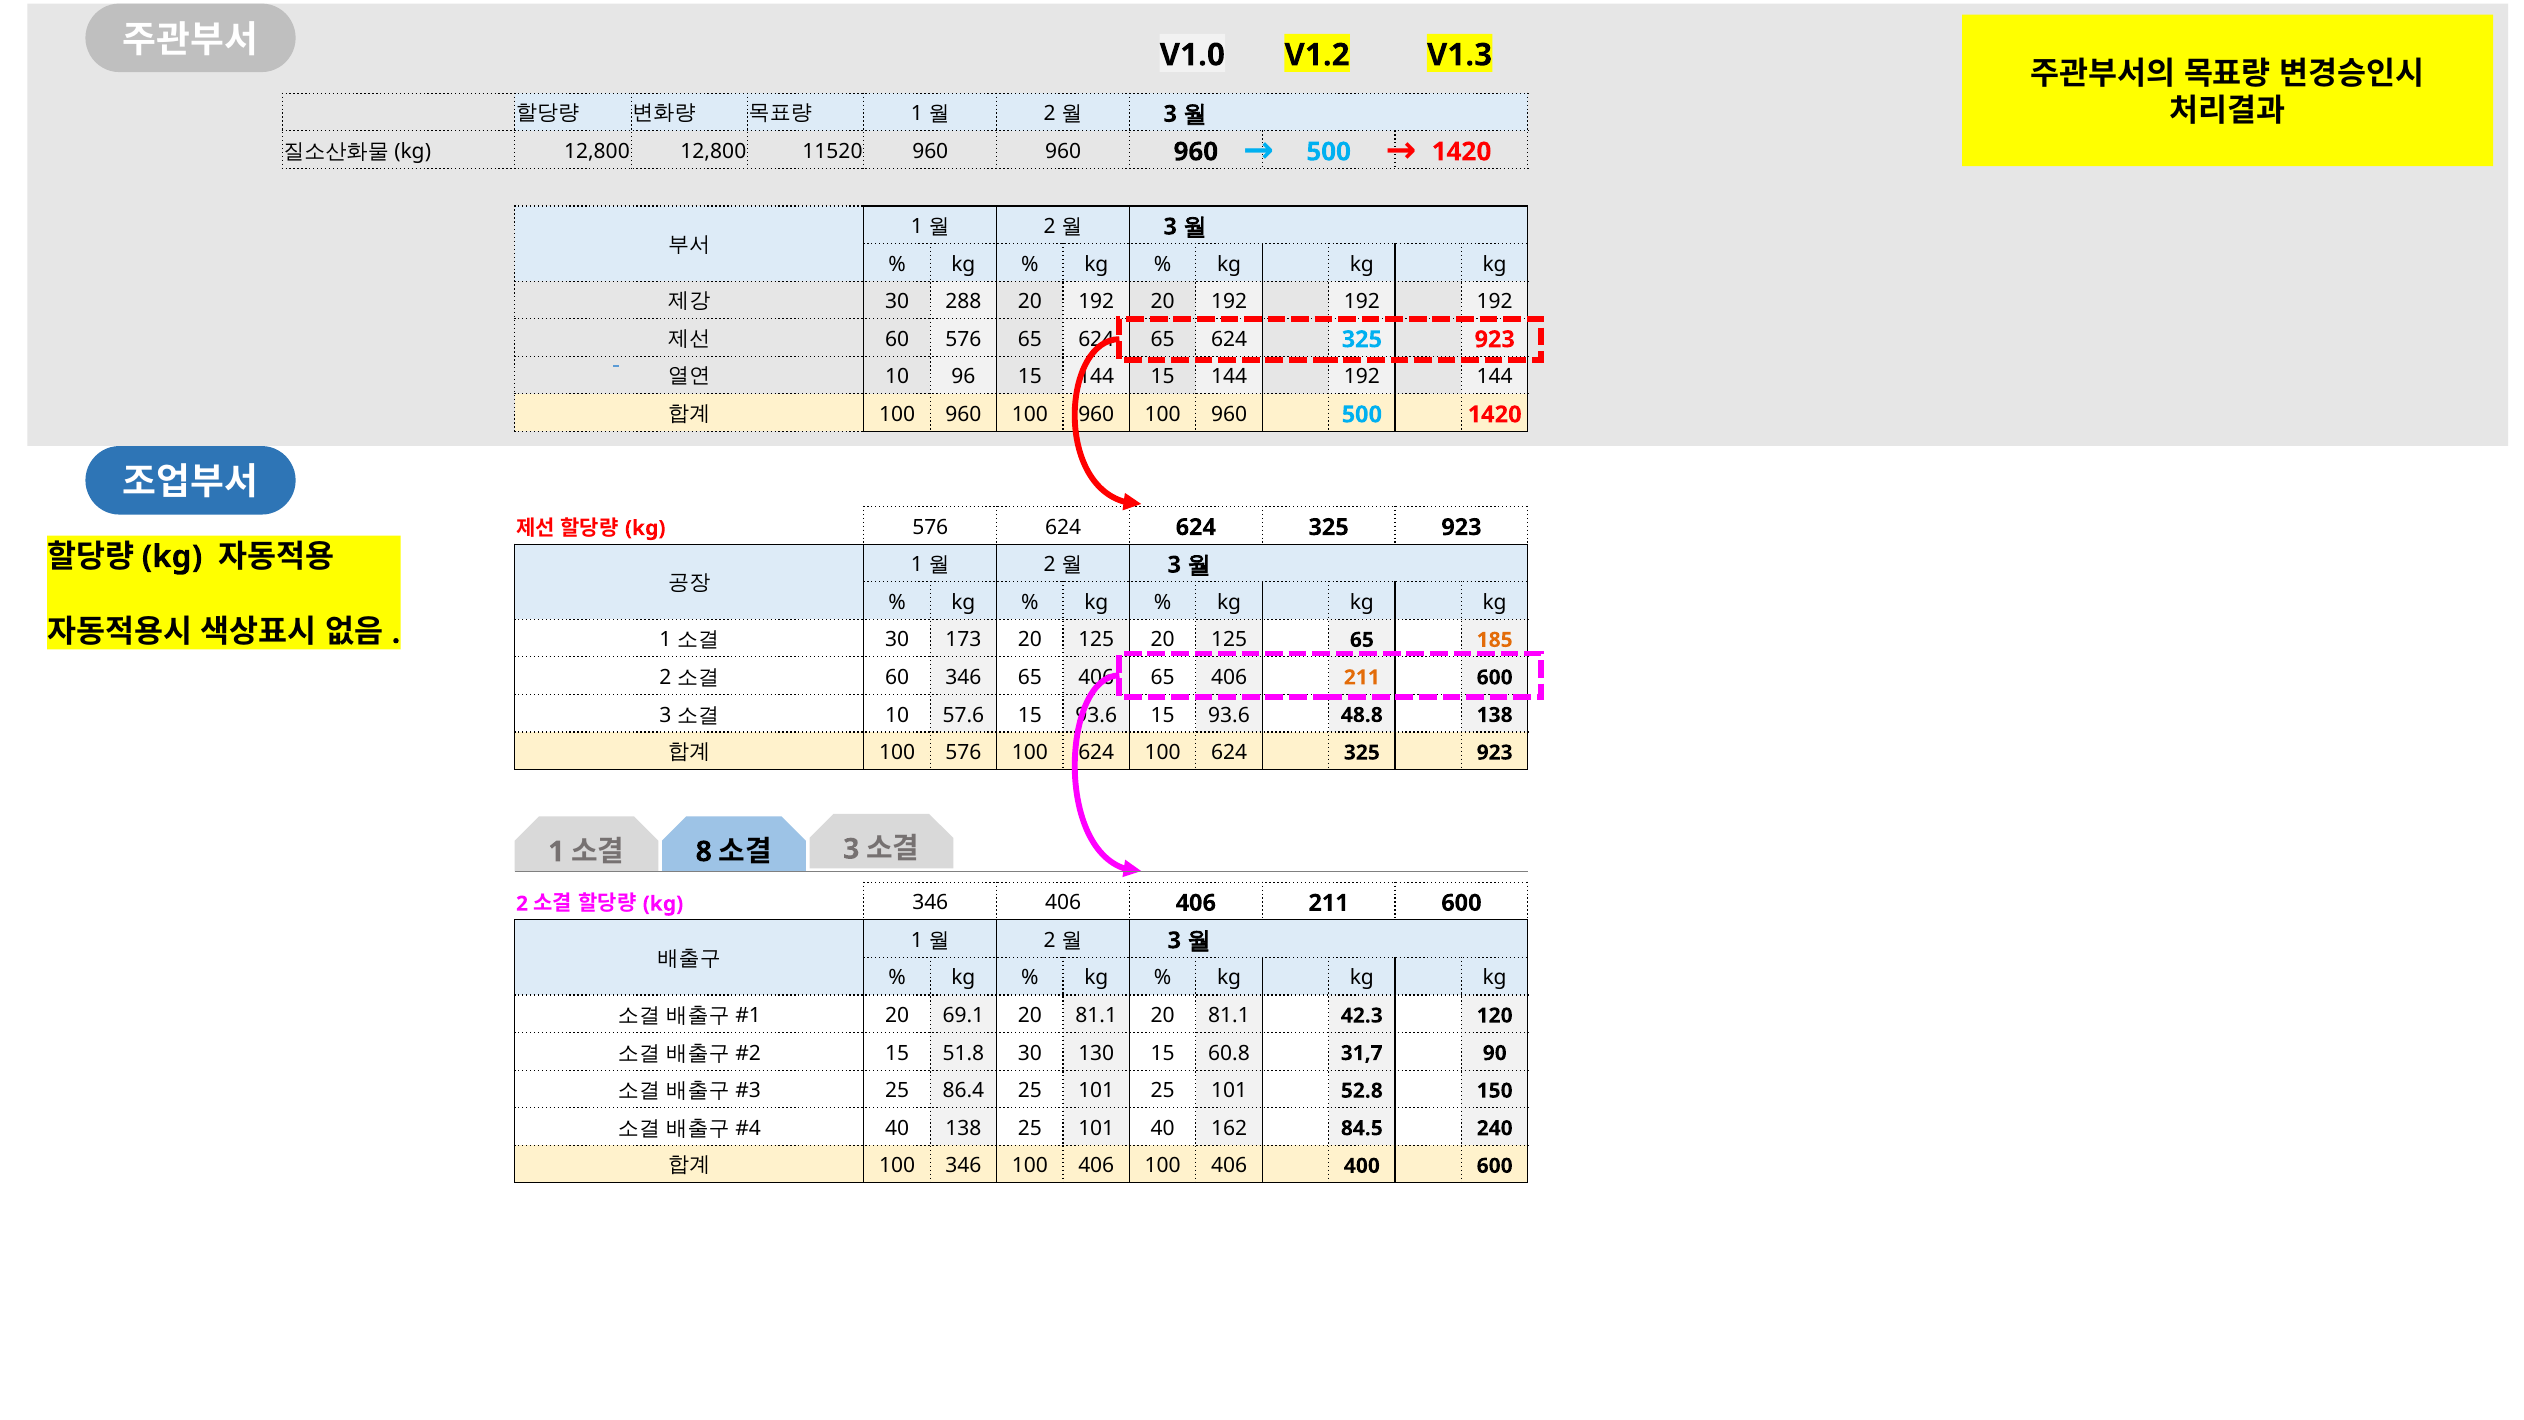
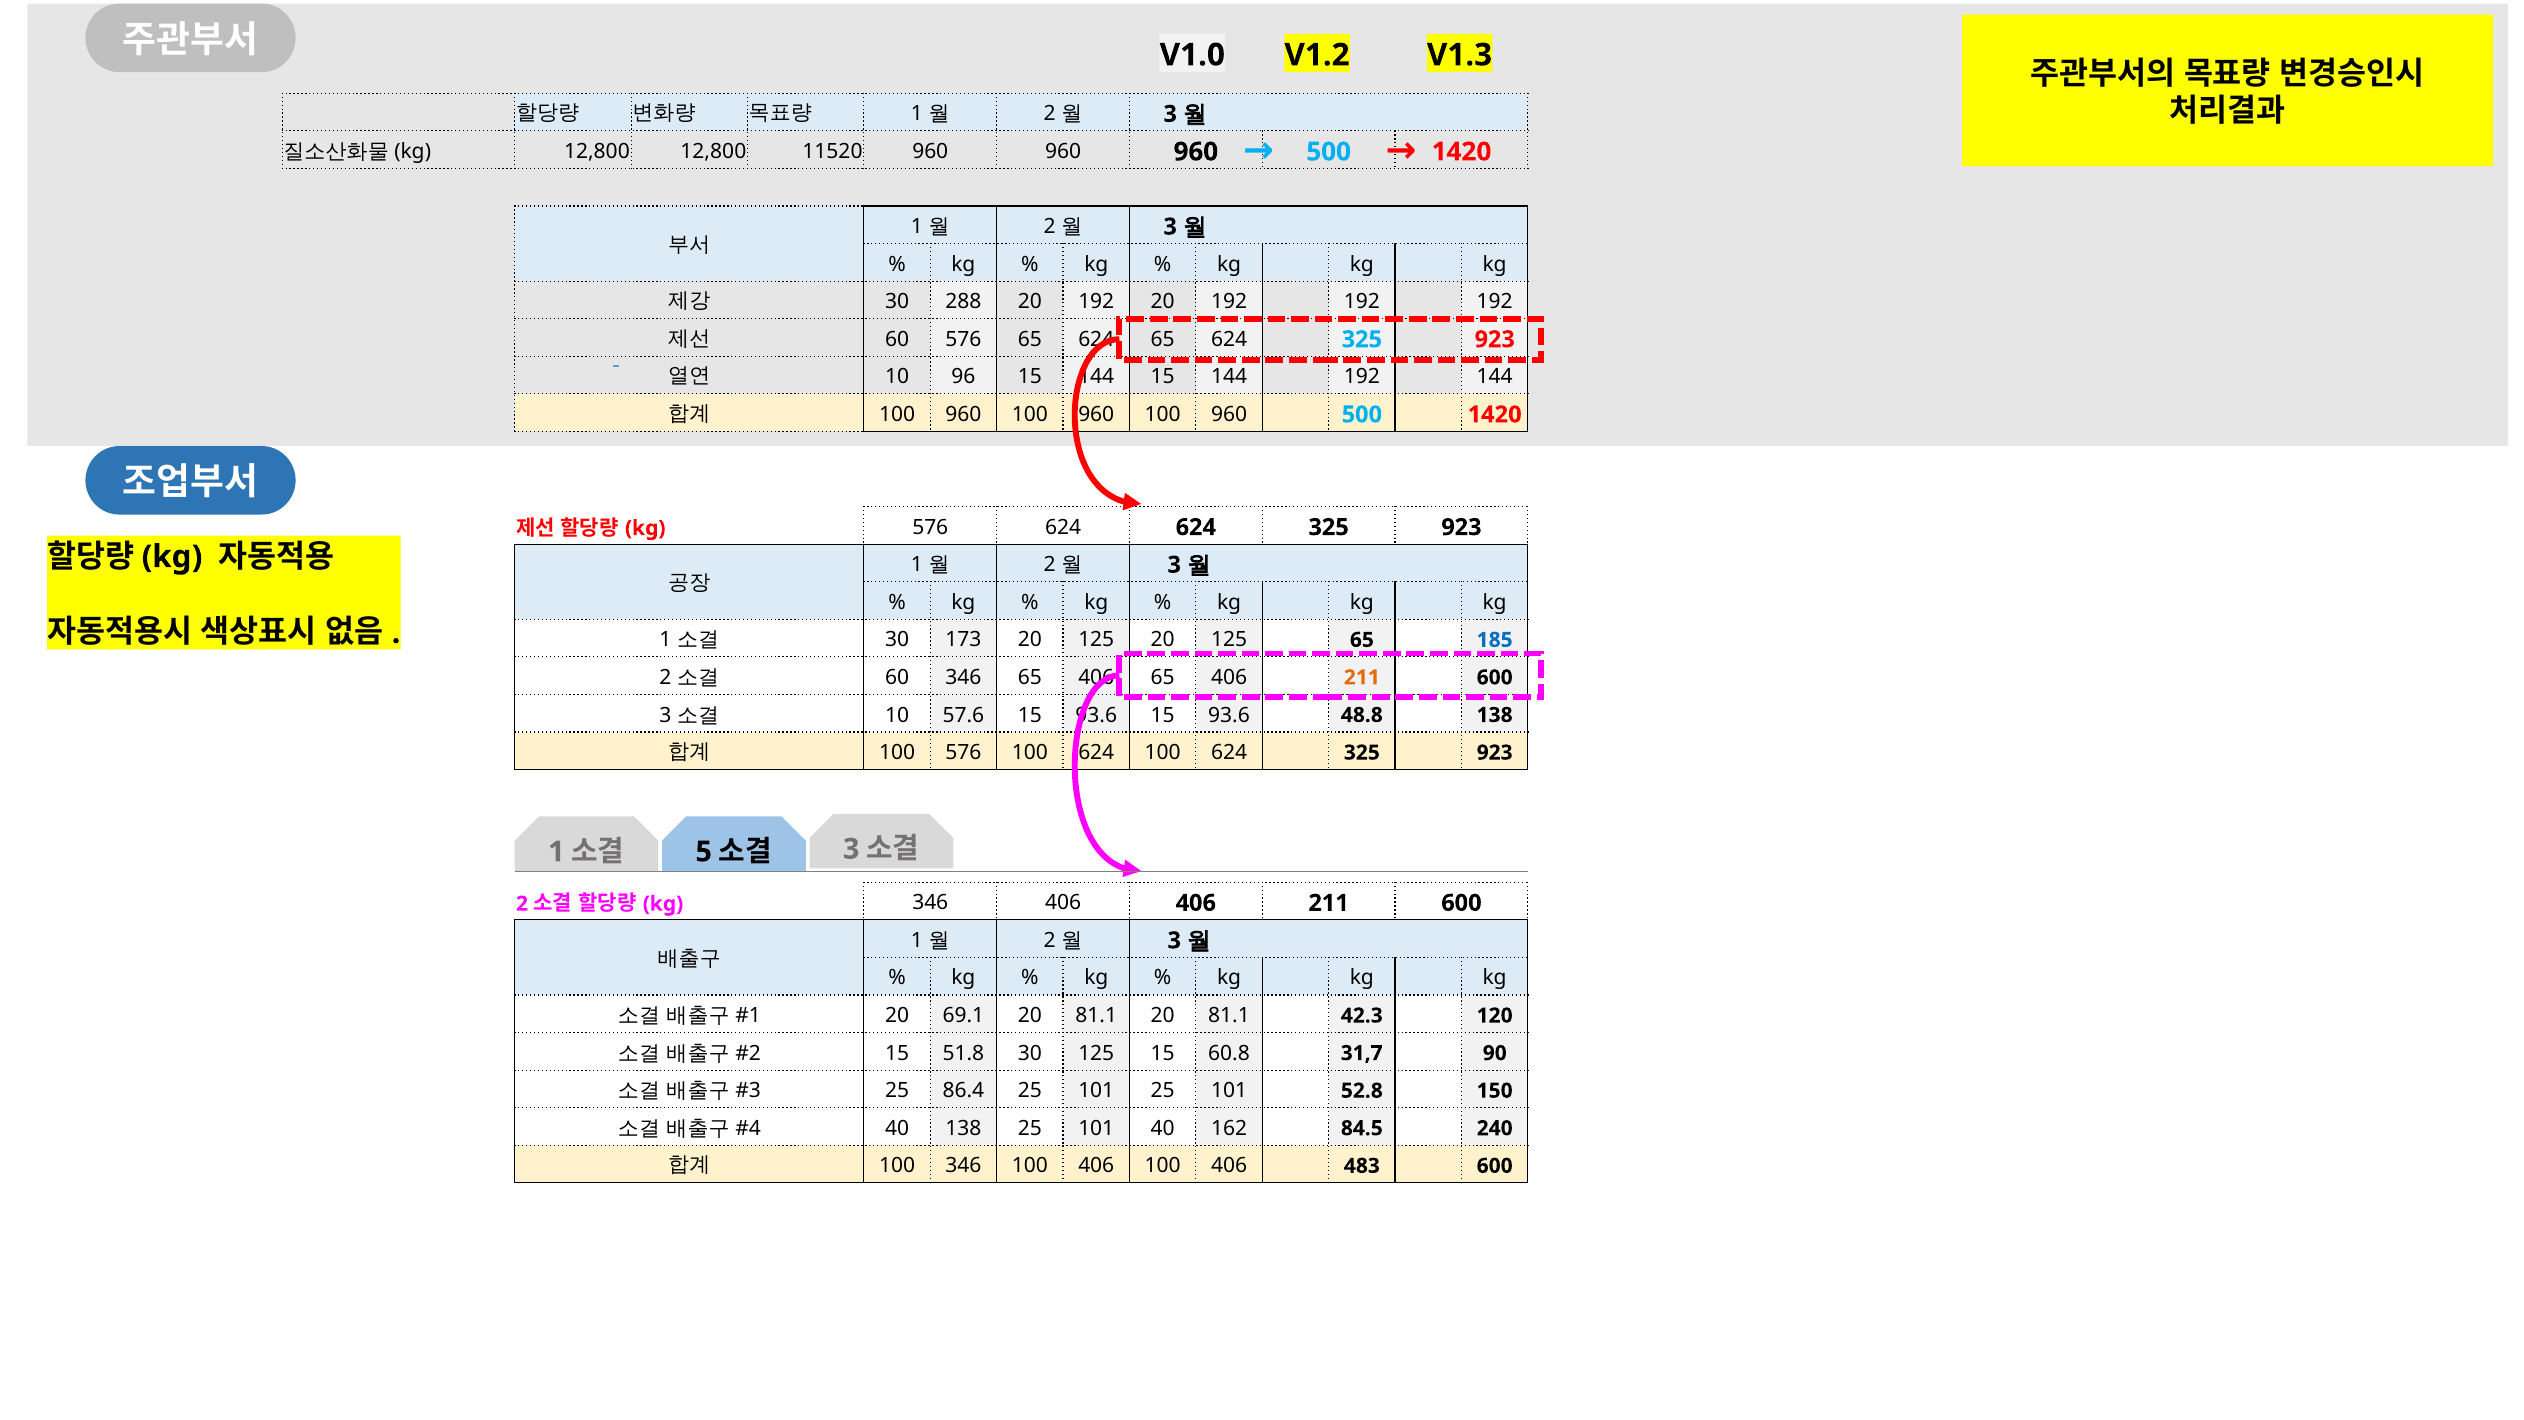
185 colour: orange -> blue (1495, 640)
8: 8 -> 5 (704, 852)
30 130: 130 -> 125 (1096, 1053)
400: 400 -> 483 (1362, 1166)
